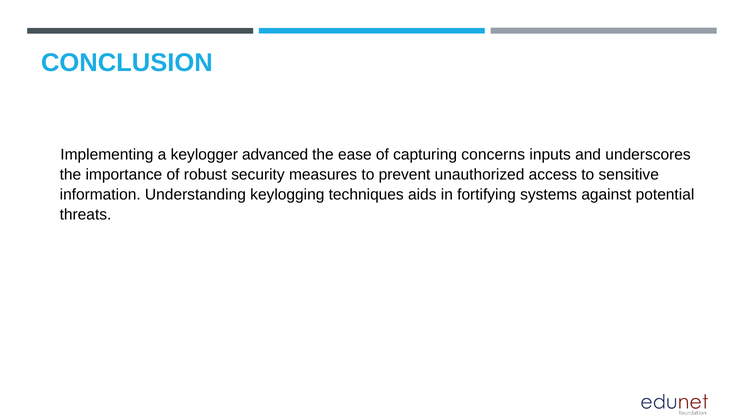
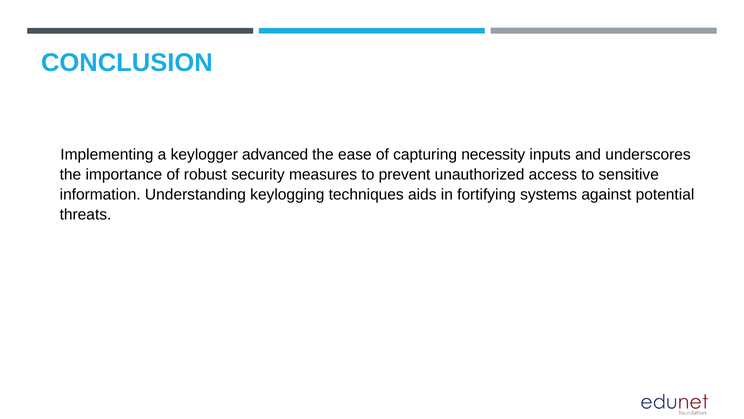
concerns: concerns -> necessity (493, 154)
